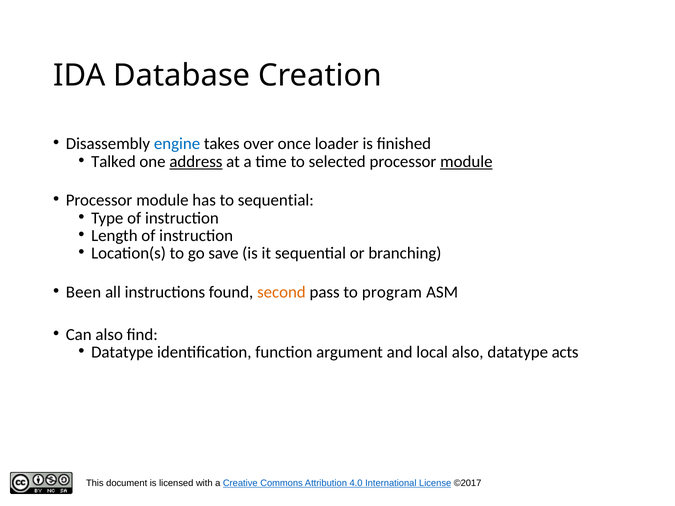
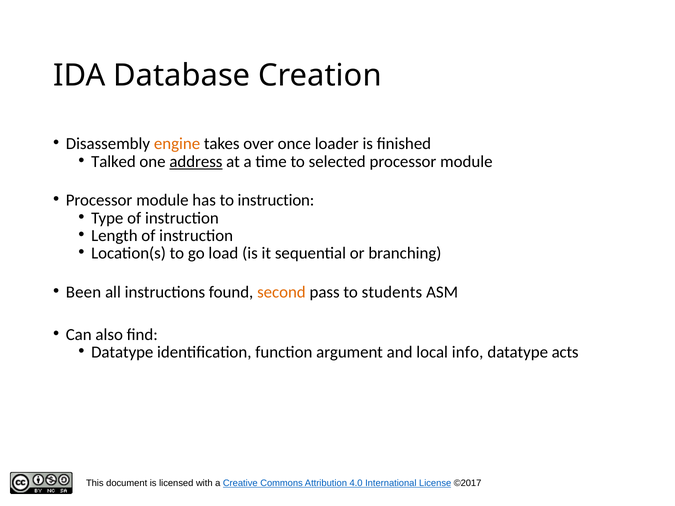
engine colour: blue -> orange (177, 144)
module underline: present -> none (466, 162)
to sequential: sequential -> instruction (276, 200)
save: save -> load (223, 253)
program: program -> students (392, 292)
local also: also -> info (468, 352)
